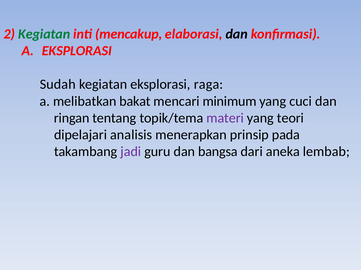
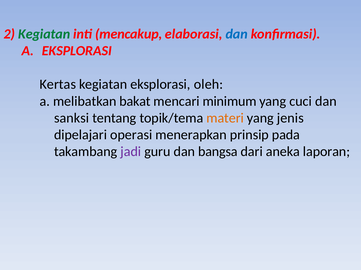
dan colour: black -> blue (237, 34)
Sudah: Sudah -> Kertas (58, 85)
raga: raga -> oleh (208, 85)
ringan: ringan -> sanksi (72, 118)
materi colour: purple -> orange (225, 118)
teori: teori -> jenis (290, 118)
analisis: analisis -> operasi (131, 135)
lembab: lembab -> laporan (326, 152)
